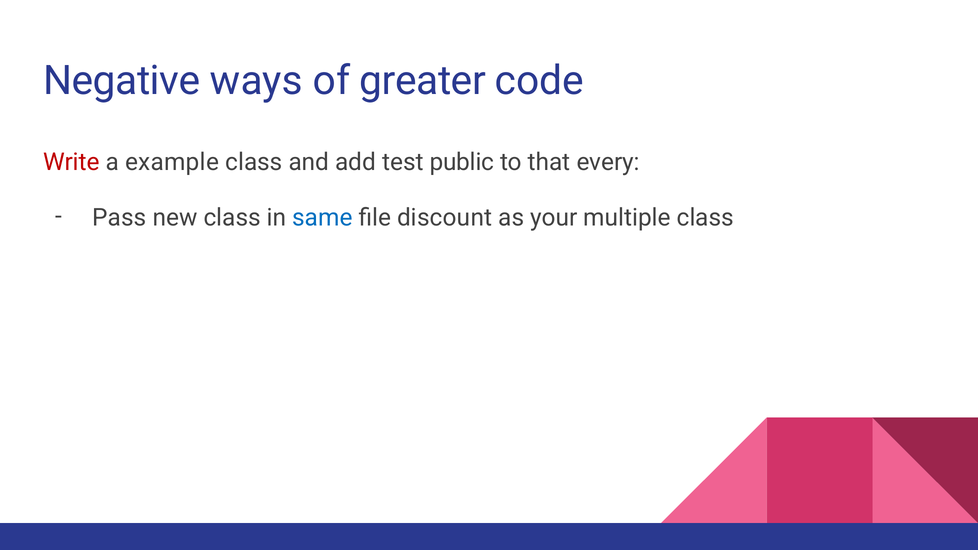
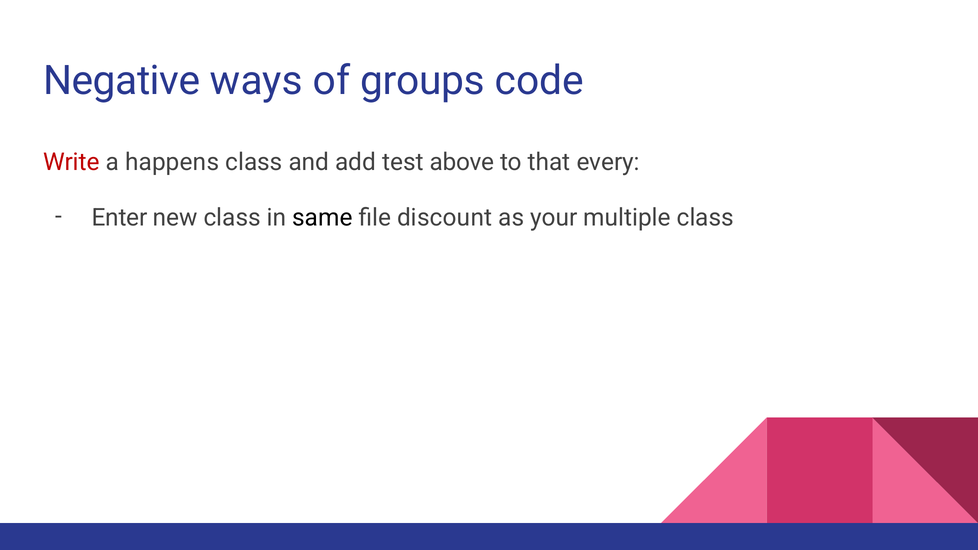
greater: greater -> groups (423, 81)
example: example -> happens (172, 162)
public: public -> above (462, 162)
Pass: Pass -> Enter (119, 218)
same colour: blue -> black (322, 218)
